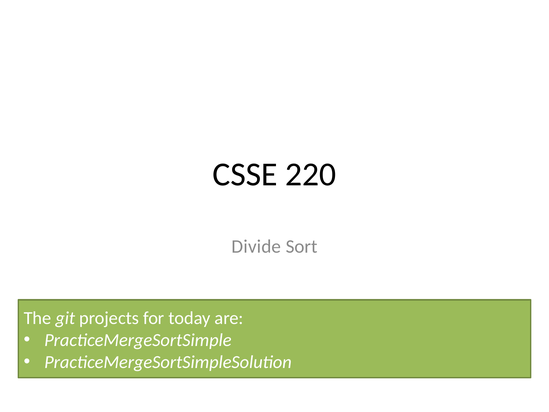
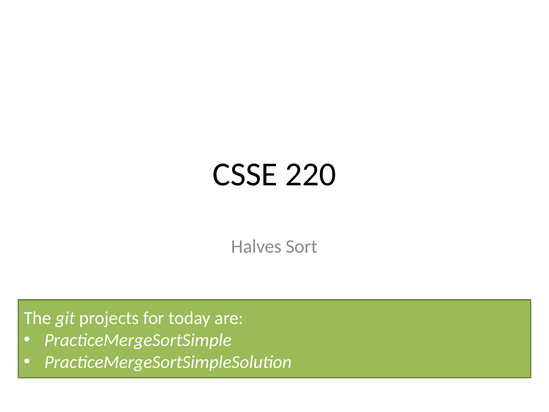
Divide: Divide -> Halves (256, 246)
